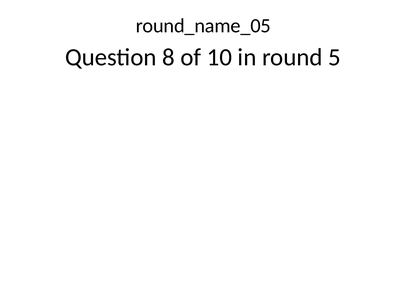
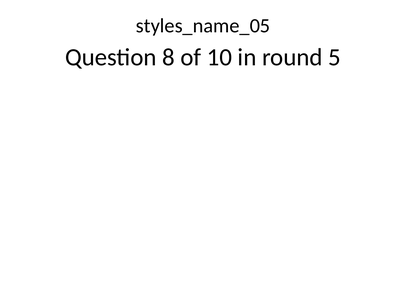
round_name_05: round_name_05 -> styles_name_05 (203, 26)
